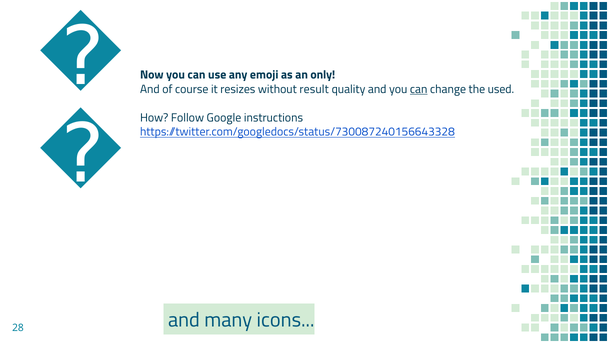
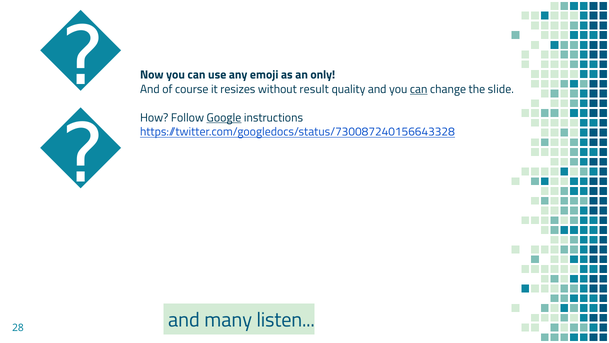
used: used -> slide (501, 89)
Google underline: none -> present (224, 118)
icons: icons -> listen (286, 319)
